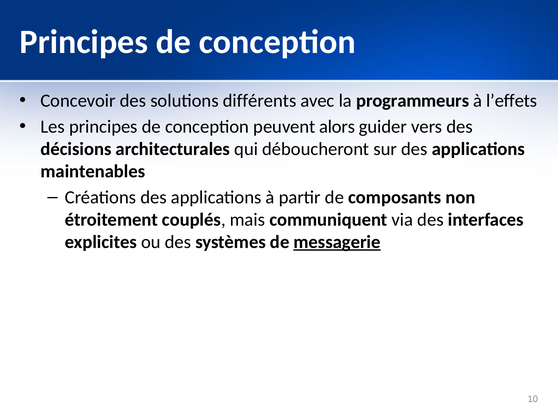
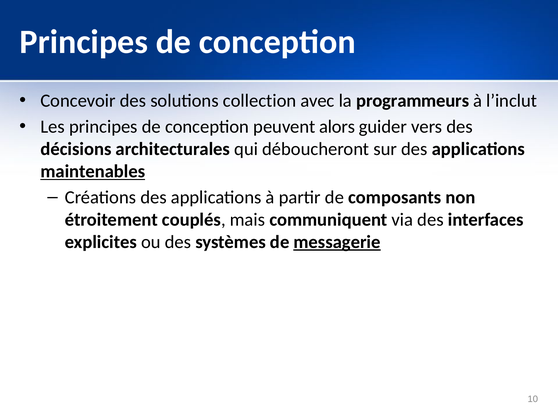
différents: différents -> collection (260, 101)
l’effets: l’effets -> l’inclut (512, 101)
maintenables underline: none -> present (93, 172)
